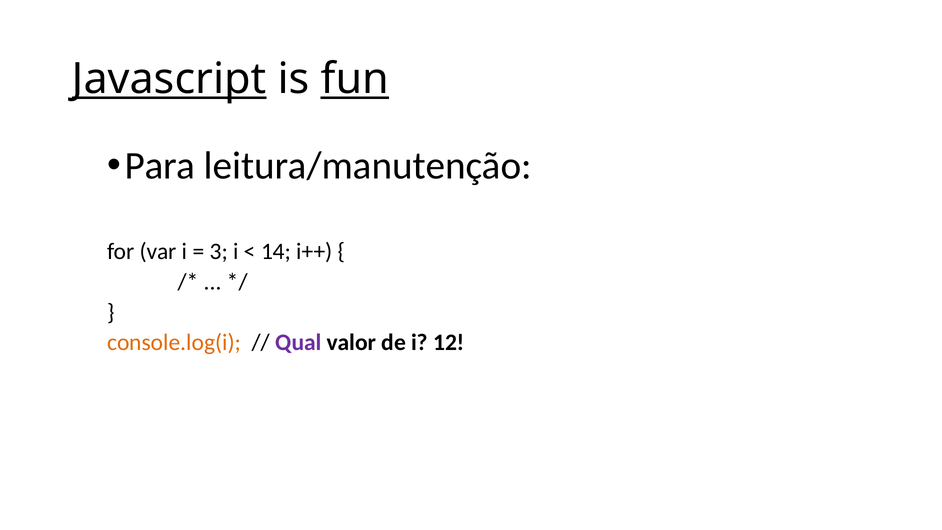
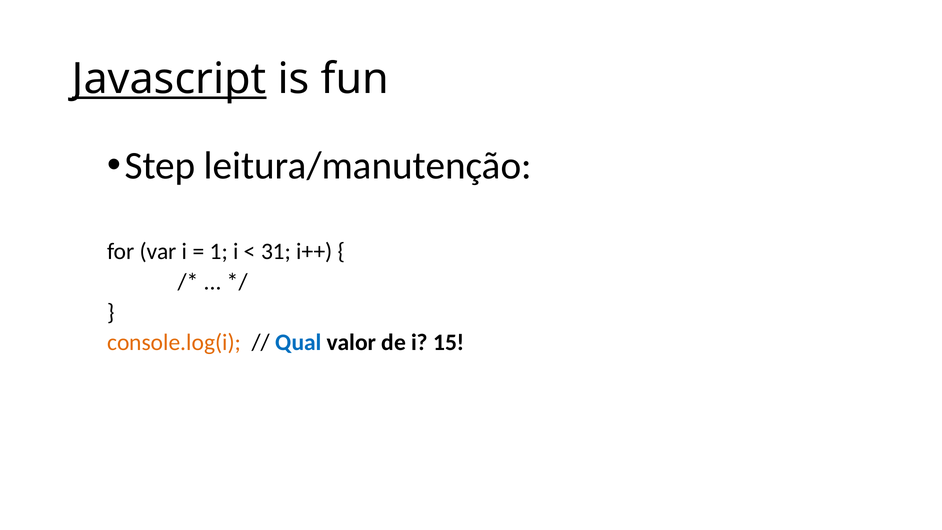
fun underline: present -> none (355, 79)
Para: Para -> Step (160, 166)
3: 3 -> 1 (219, 252)
14: 14 -> 31 (276, 252)
Qual colour: purple -> blue (298, 343)
12: 12 -> 15 (449, 343)
